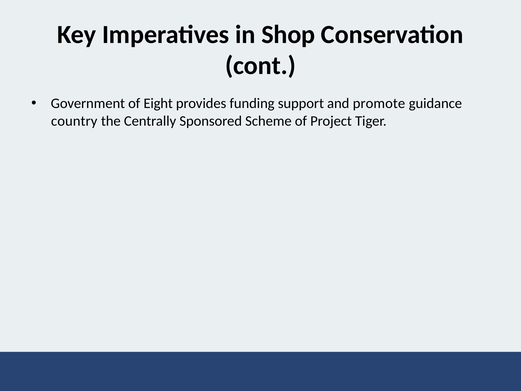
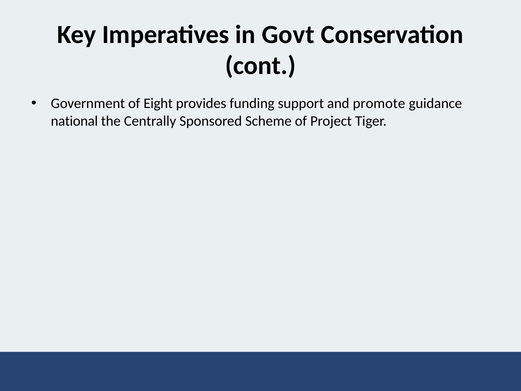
Shop: Shop -> Govt (288, 34)
country: country -> national (74, 121)
